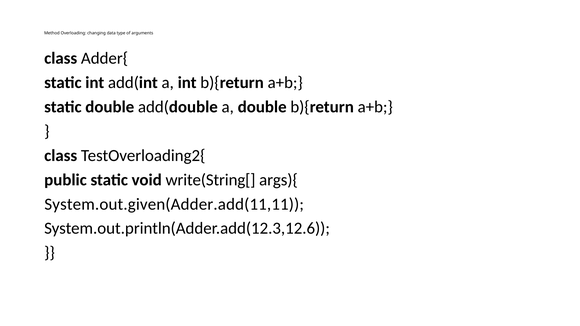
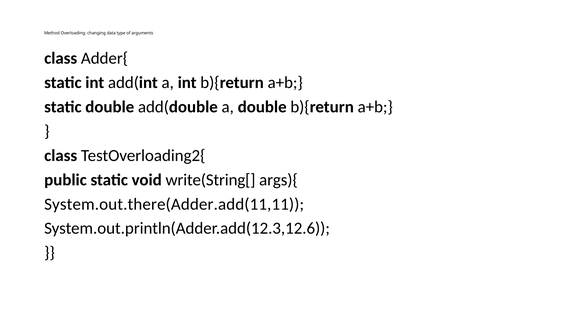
System.out.given(Adder.add(11,11: System.out.given(Adder.add(11,11 -> System.out.there(Adder.add(11,11 (174, 204)
